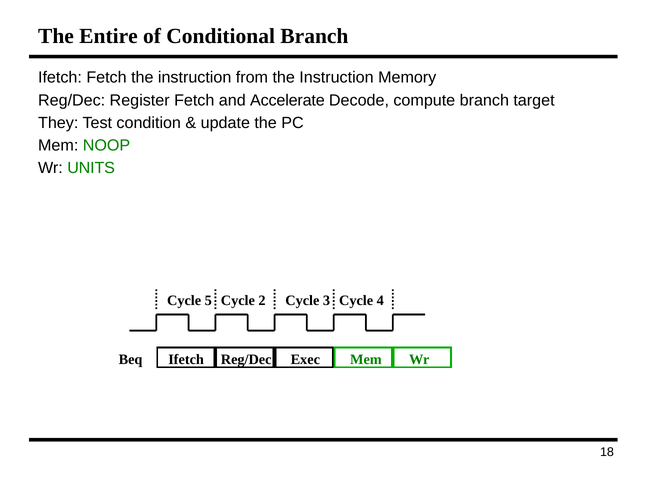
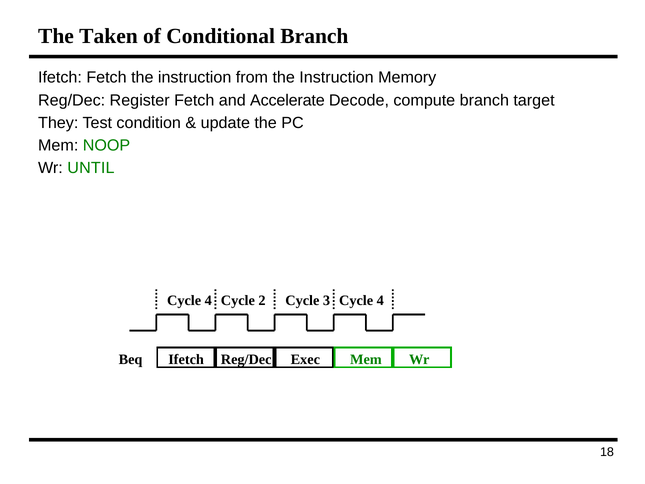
Entire: Entire -> Taken (108, 36)
UNITS: UNITS -> UNTIL (91, 168)
5: 5 -> 4 (208, 300)
